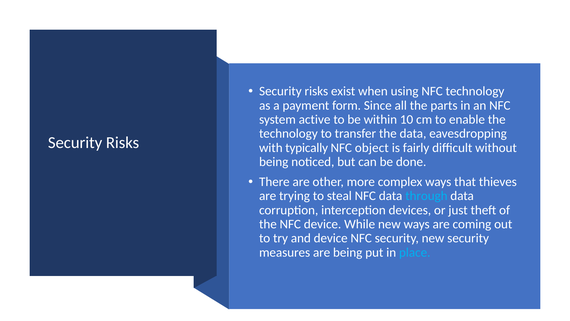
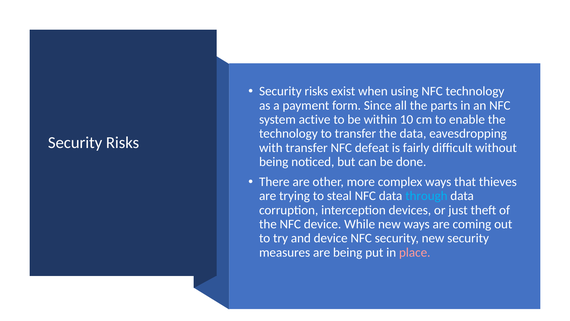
with typically: typically -> transfer (307, 148)
object: object -> defeat (372, 148)
place colour: light blue -> pink (415, 252)
